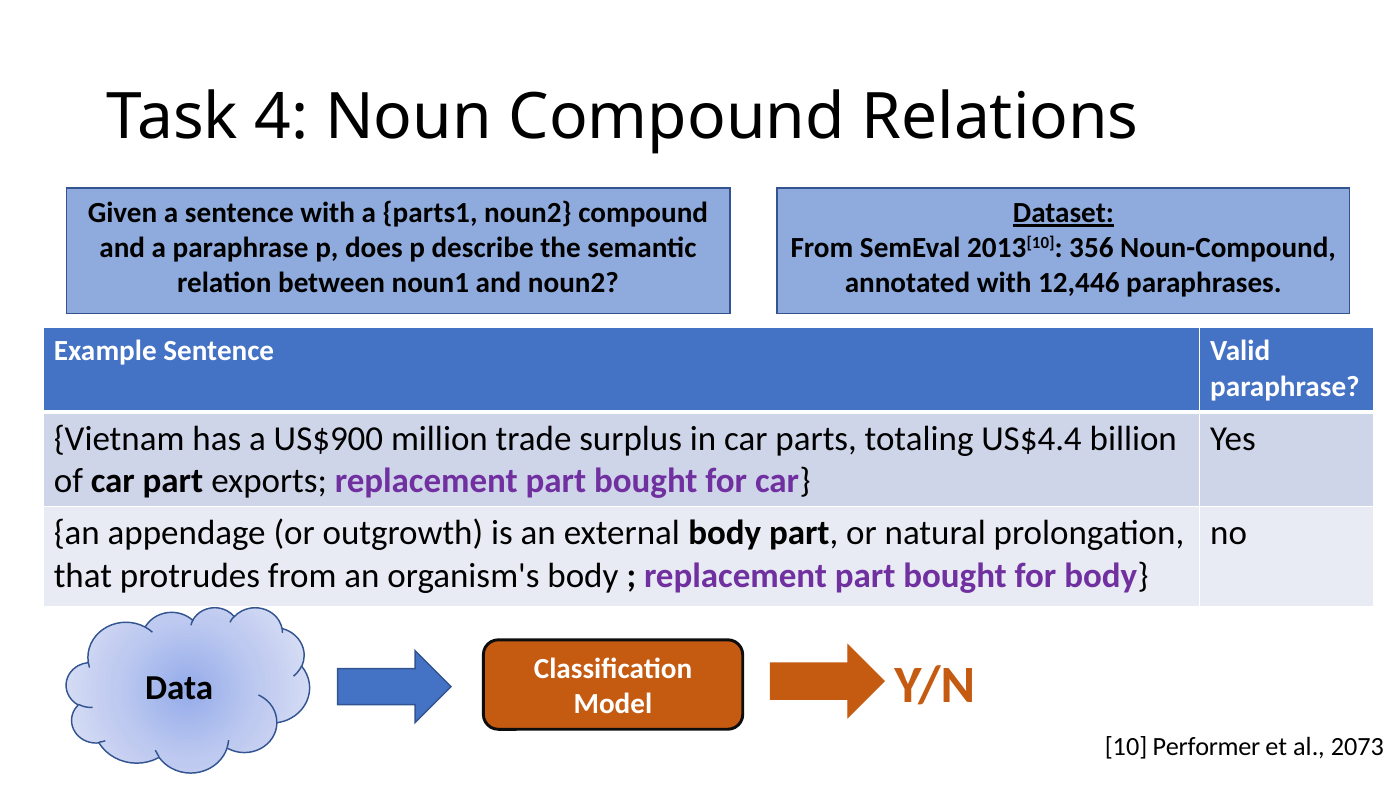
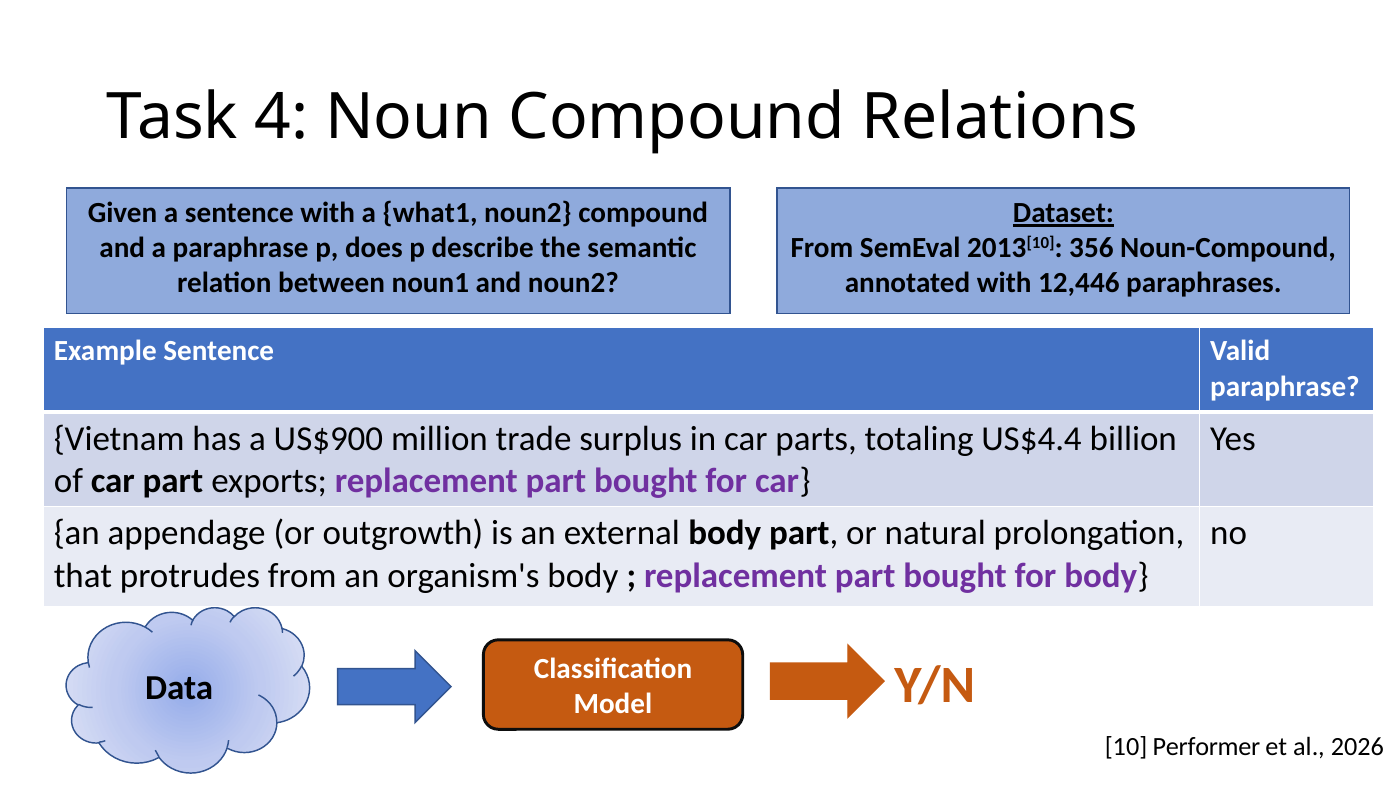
parts1: parts1 -> what1 (430, 213)
2073: 2073 -> 2026 (1357, 747)
